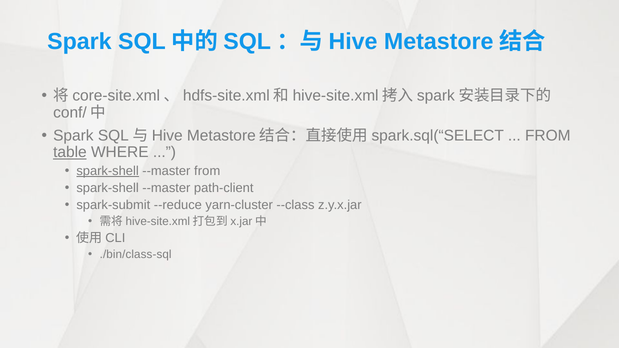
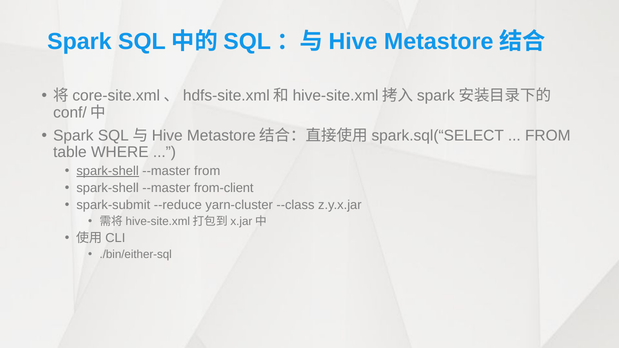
table underline: present -> none (70, 152)
path-client: path-client -> from-client (224, 188)
./bin/class-sql: ./bin/class-sql -> ./bin/either-sql (136, 255)
